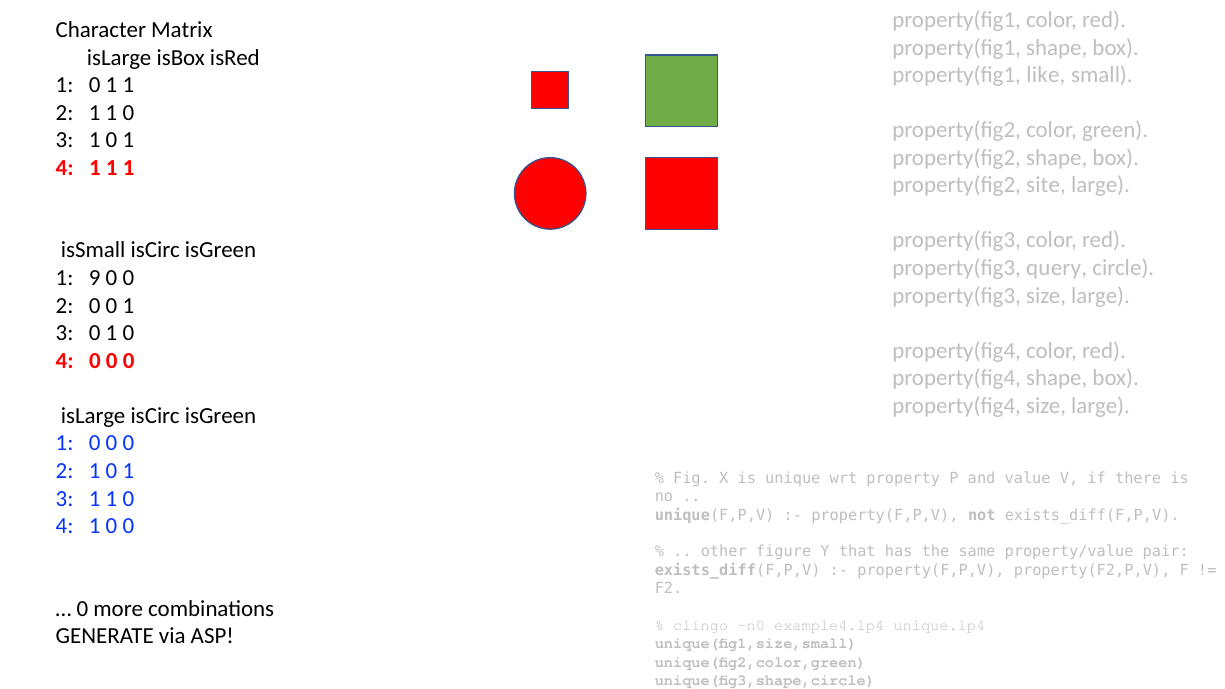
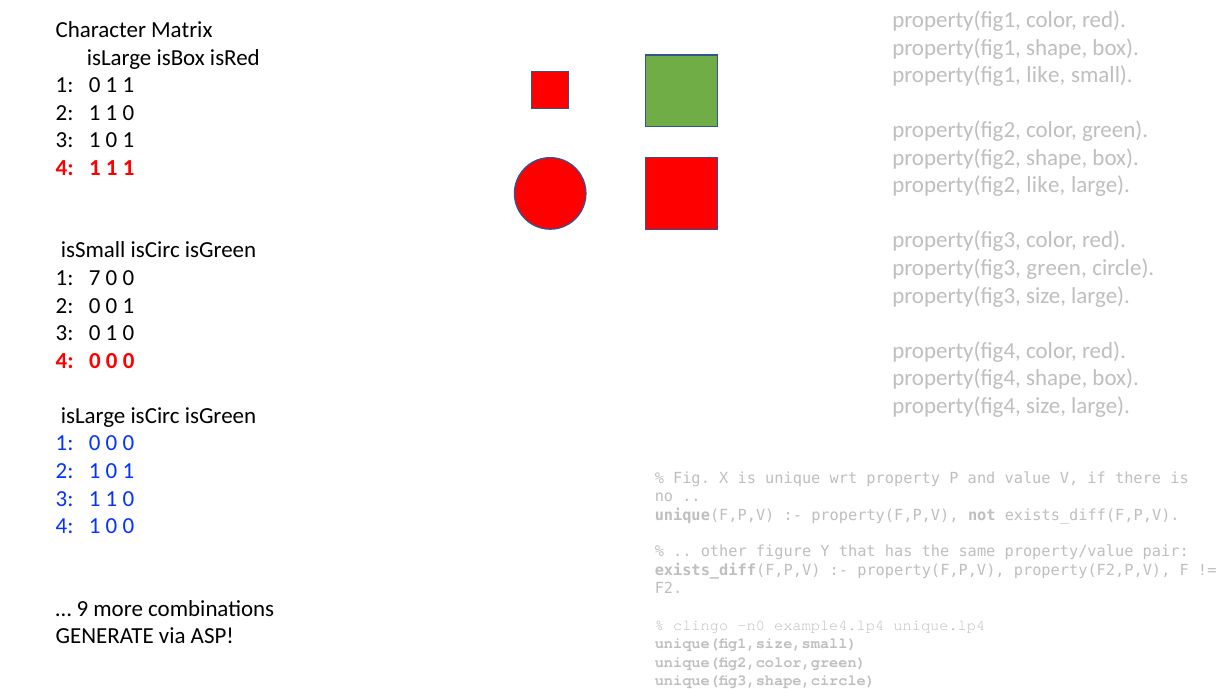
property(fig2 site: site -> like (1046, 185)
property(fig3 query: query -> green (1057, 268)
9: 9 -> 7 (95, 278)
0: 0 -> 9 (83, 609)
